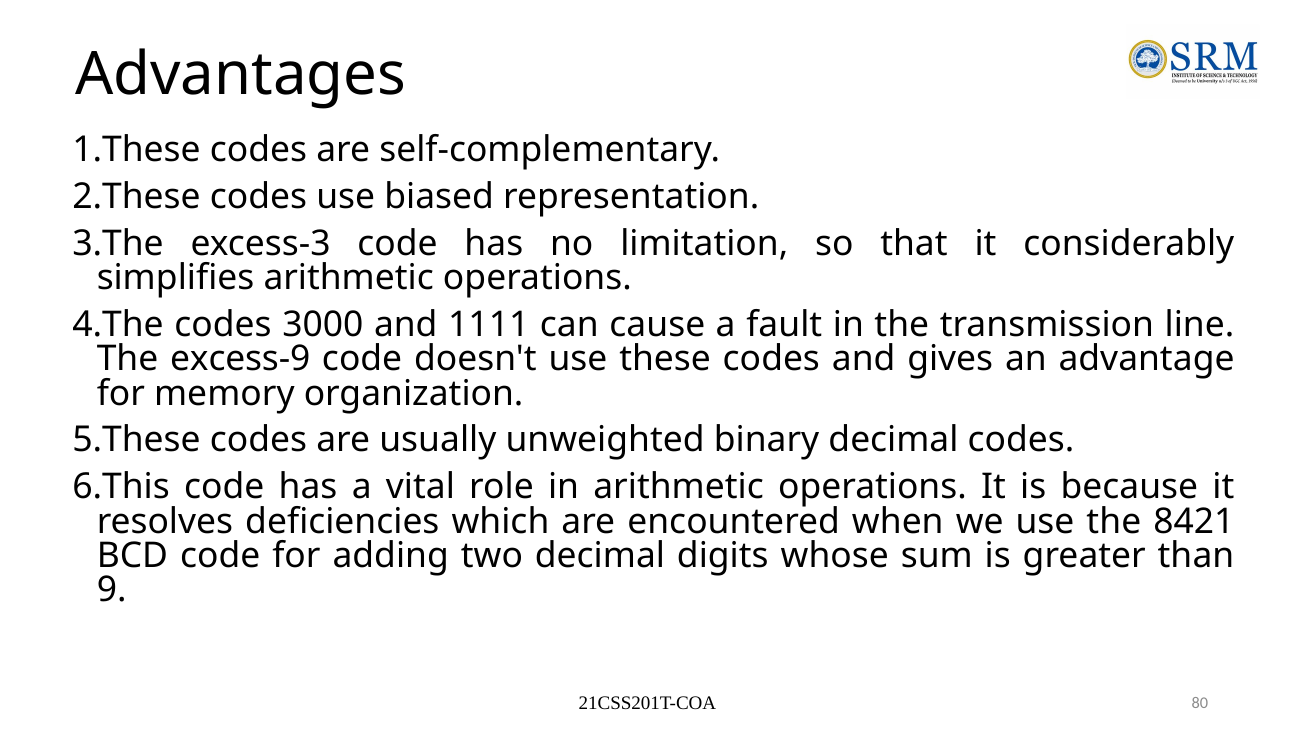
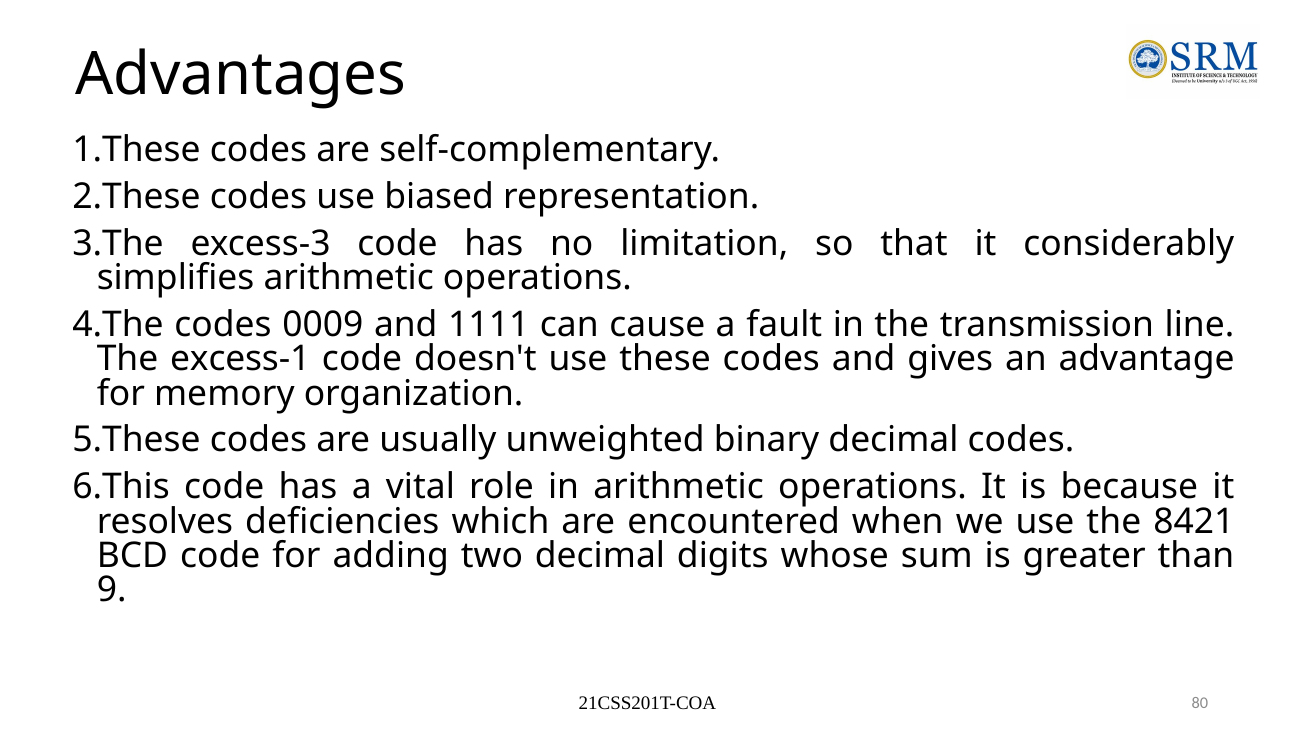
3000: 3000 -> 0009 (323, 325)
excess-9: excess-9 -> excess-1 (240, 359)
